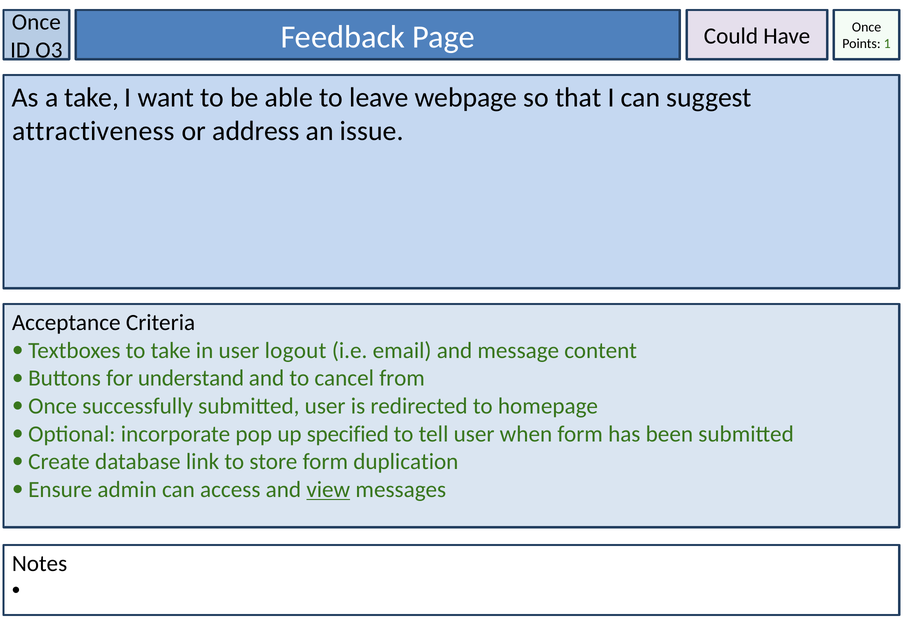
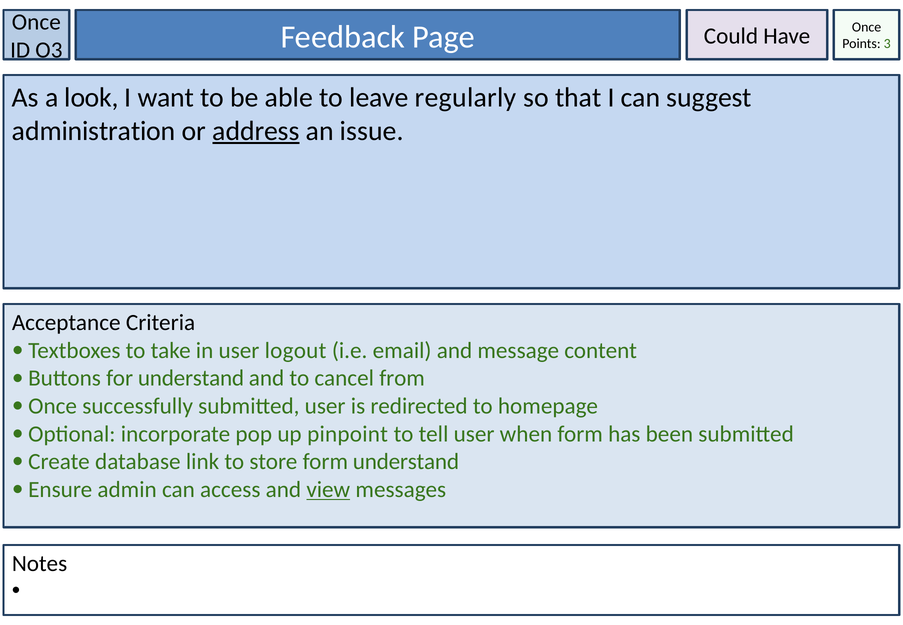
1: 1 -> 3 (887, 44)
a take: take -> look (92, 98)
webpage: webpage -> regularly (466, 98)
attractiveness: attractiveness -> administration (94, 131)
address underline: none -> present (256, 131)
specified: specified -> pinpoint (348, 434)
form duplication: duplication -> understand (406, 462)
